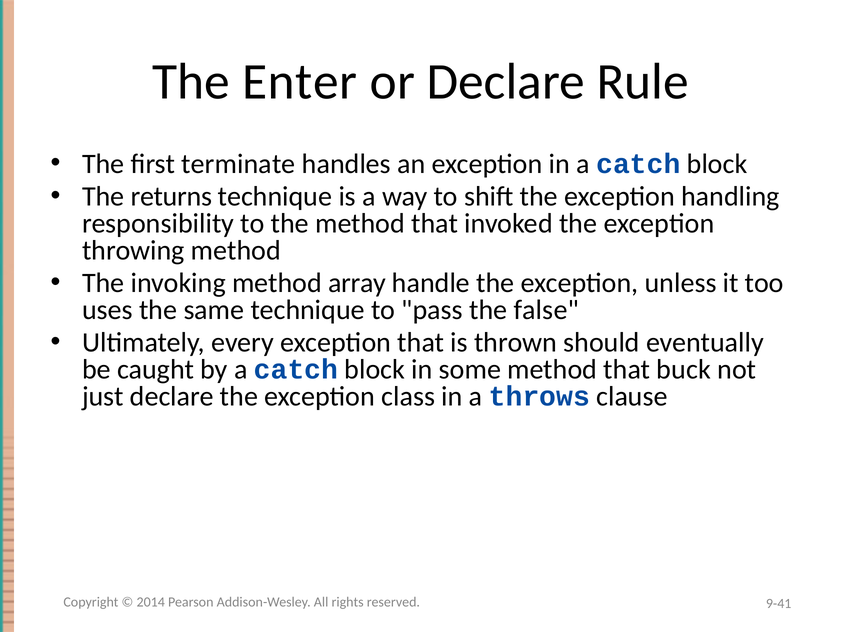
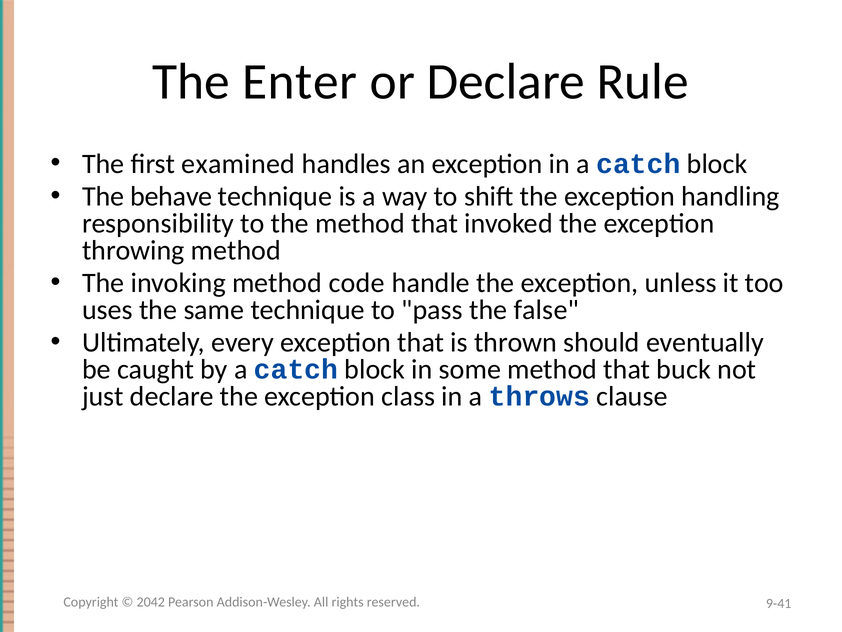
terminate: terminate -> examined (238, 164)
returns: returns -> behave (171, 196)
array: array -> code (357, 283)
2014: 2014 -> 2042 (151, 602)
